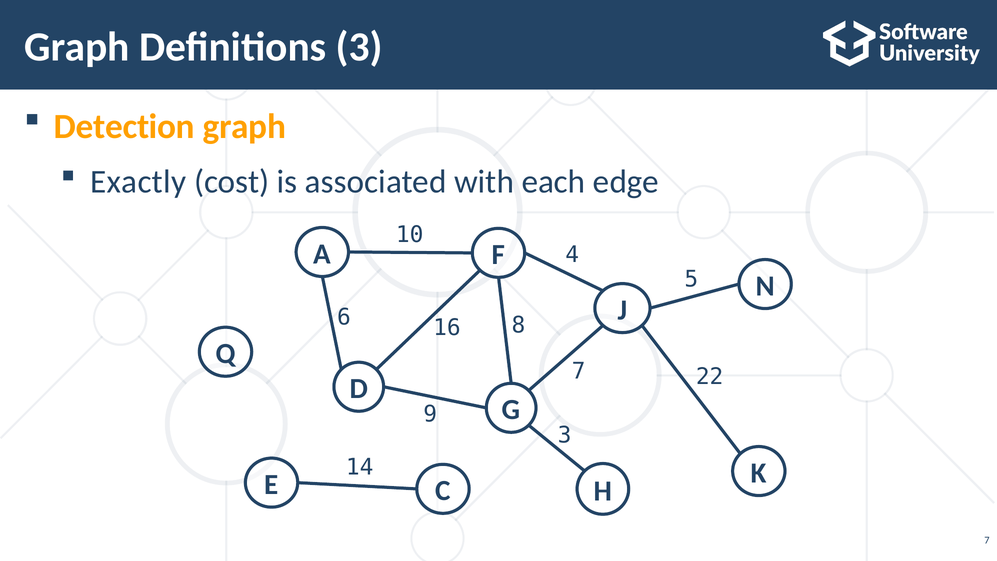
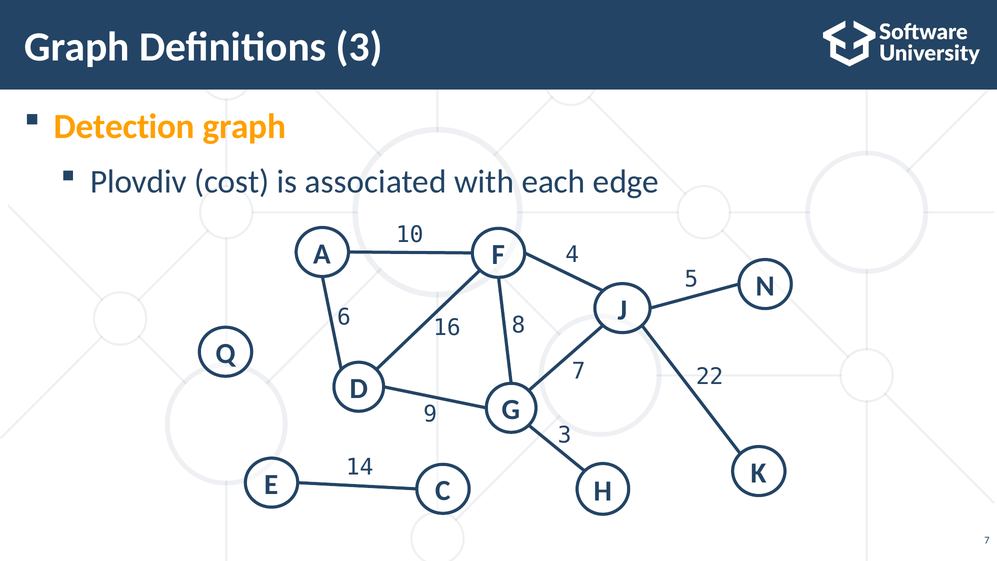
Exactly: Exactly -> Plovdiv (138, 182)
